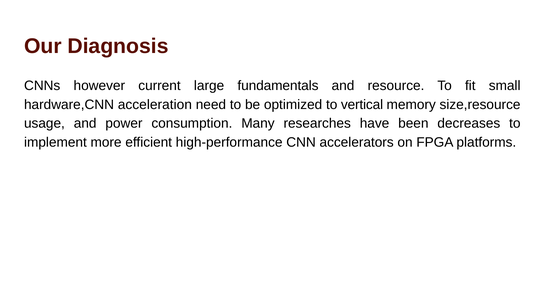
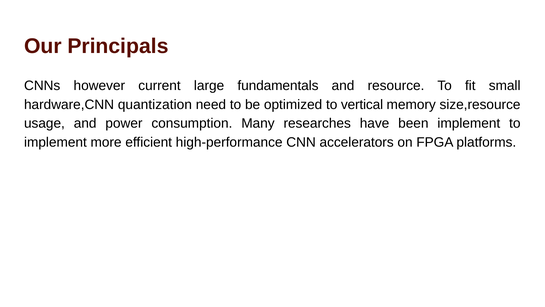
Diagnosis: Diagnosis -> Principals (118, 46)
acceleration: acceleration -> quantization (155, 105)
been decreases: decreases -> implement (469, 123)
